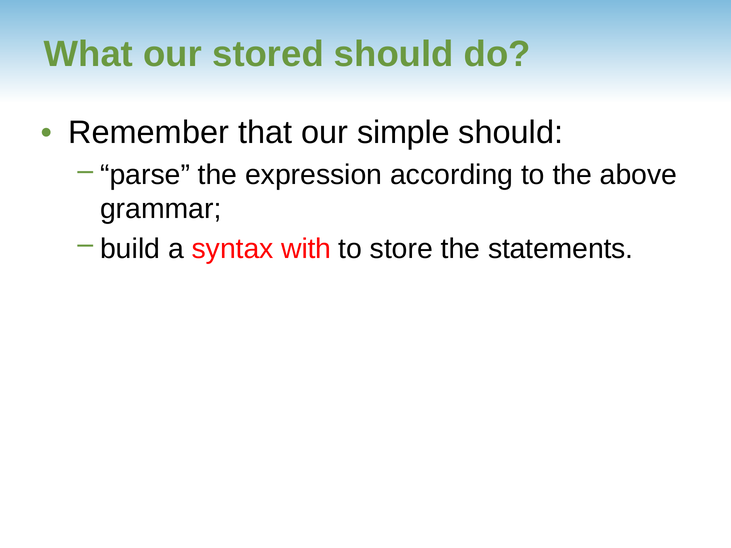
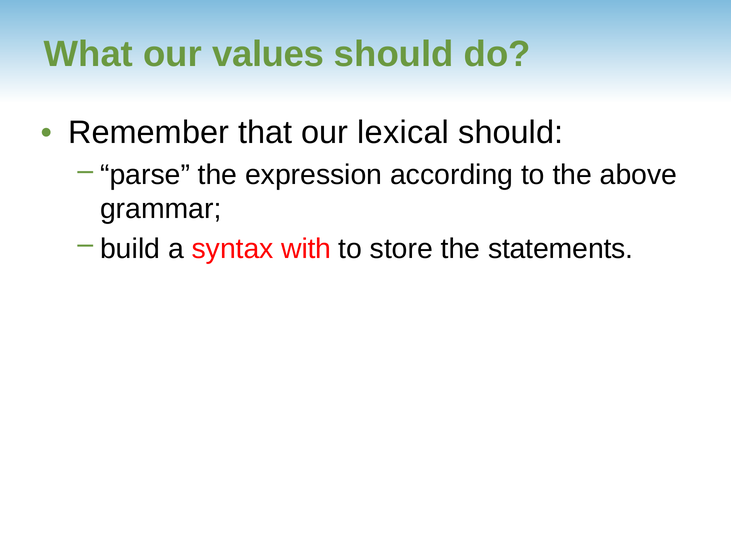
stored: stored -> values (268, 54)
simple: simple -> lexical (403, 133)
